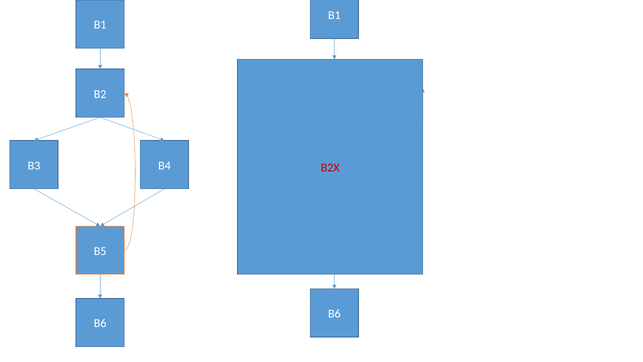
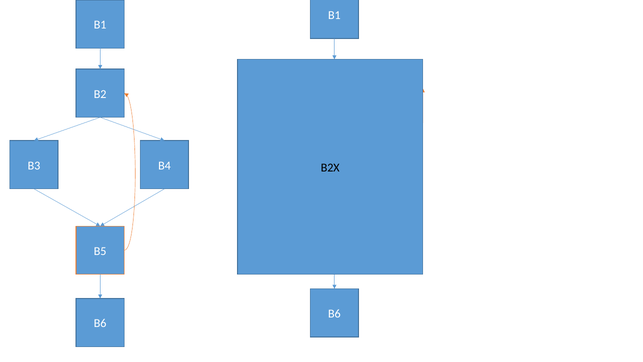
B2X colour: red -> black (330, 168)
